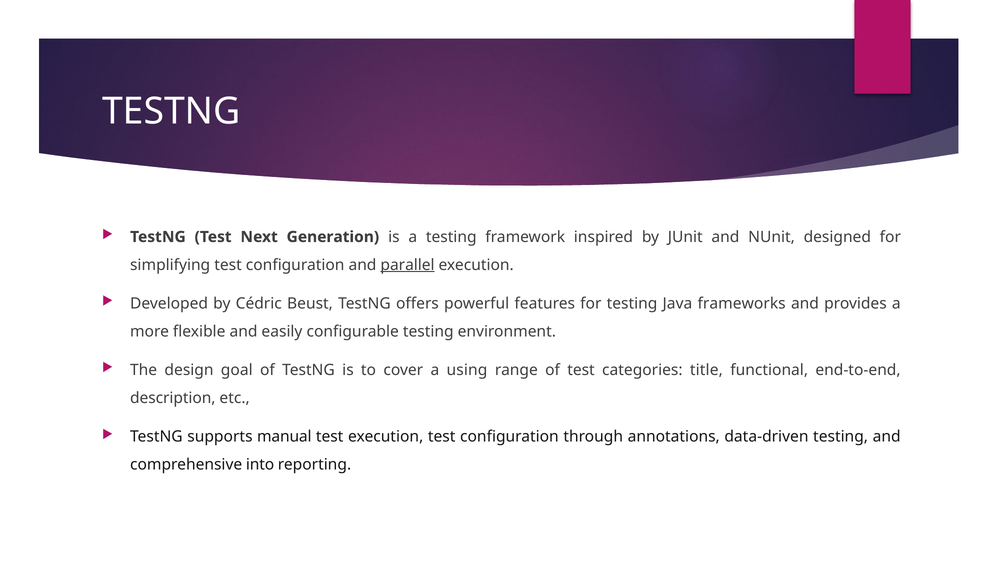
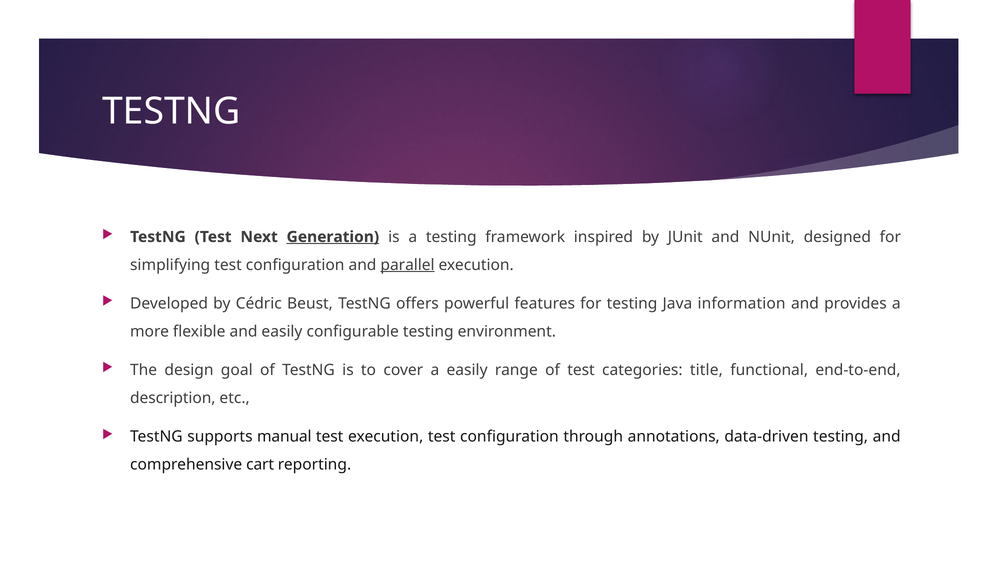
Generation underline: none -> present (333, 237)
frameworks: frameworks -> information (742, 303)
a using: using -> easily (467, 370)
into: into -> cart (260, 464)
